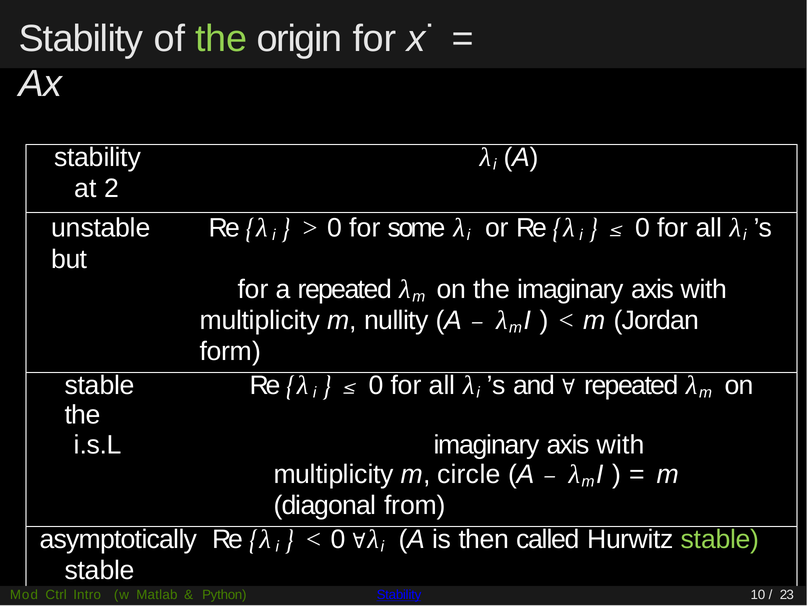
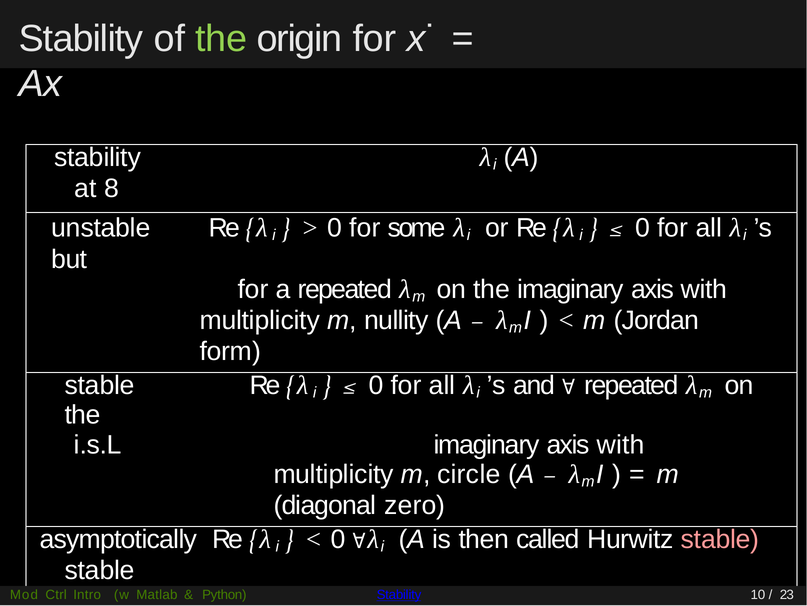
2: 2 -> 8 (112, 188)
from: from -> zero (415, 505)
stable colour: light green -> pink (720, 539)
